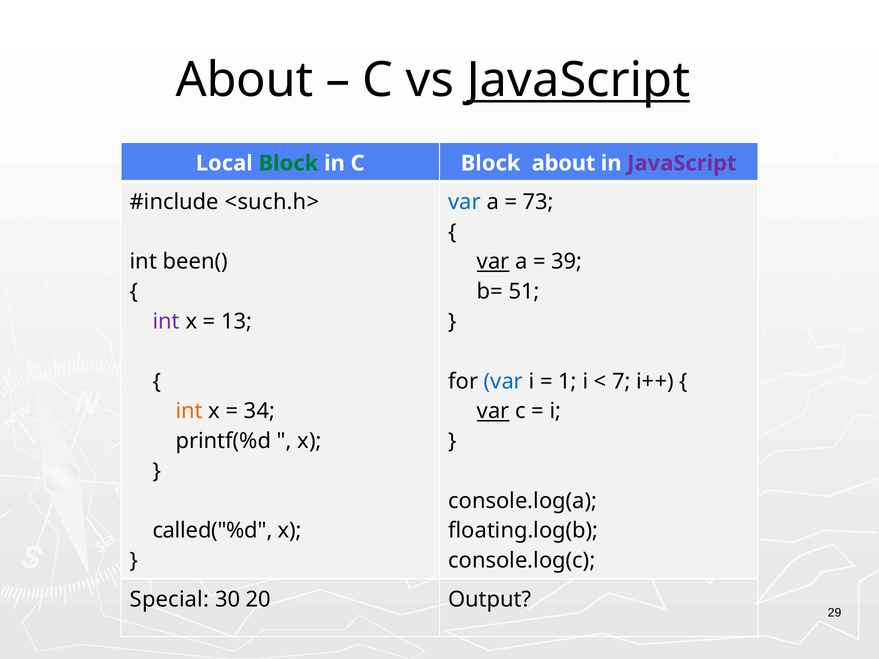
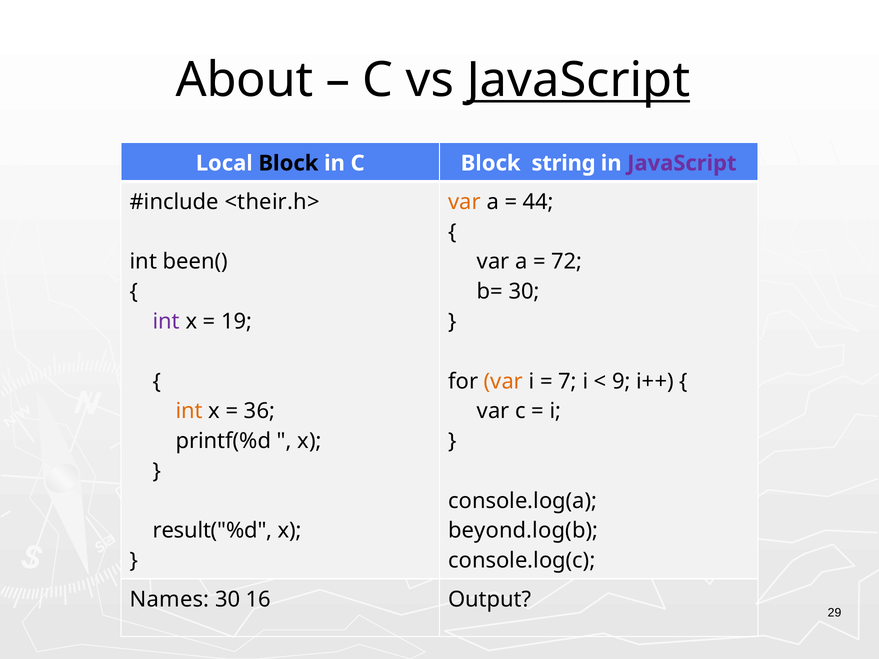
Block colour: green -> black (288, 163)
Block about: about -> string (564, 163)
<such.h>: <such.h> -> <their.h> (272, 202)
var colour: blue -> orange (465, 202)
73: 73 -> 44 (538, 202)
var underline: present -> none (493, 262)
39: 39 -> 72 (567, 262)
b= 51: 51 -> 30 (524, 292)
13: 13 -> 19 (237, 322)
var colour: blue -> orange (503, 381)
1: 1 -> 7 (568, 381)
7: 7 -> 9 (621, 381)
34: 34 -> 36 (259, 411)
var underline: present -> none (493, 411)
called("%d: called("%d -> result("%d (212, 531)
floating.log(b: floating.log(b -> beyond.log(b (523, 531)
Special: Special -> Names (170, 600)
20: 20 -> 16 (258, 600)
